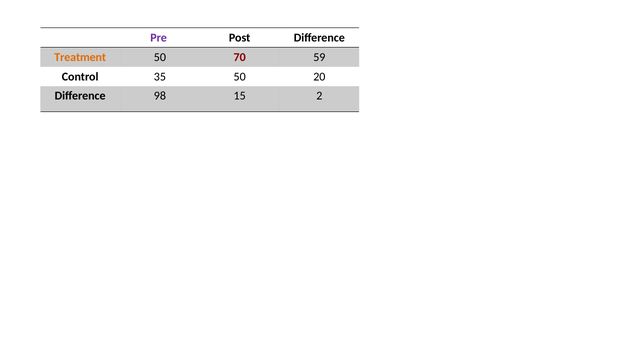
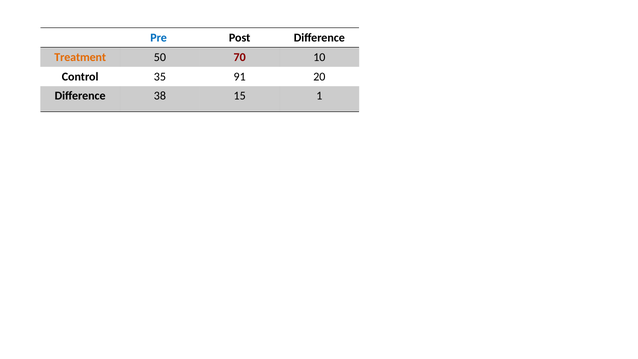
Pre colour: purple -> blue (159, 38)
59: 59 -> 10 (319, 57)
35 50: 50 -> 91 (240, 77)
98: 98 -> 38 (160, 96)
2: 2 -> 1 (319, 96)
